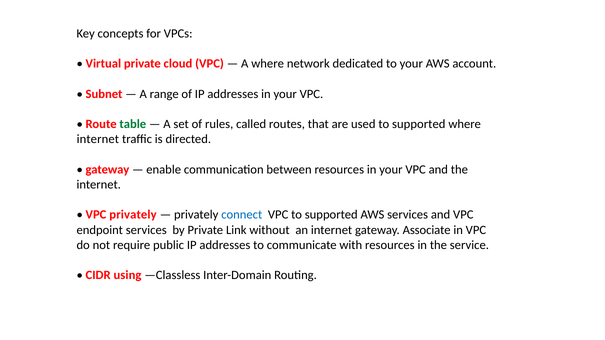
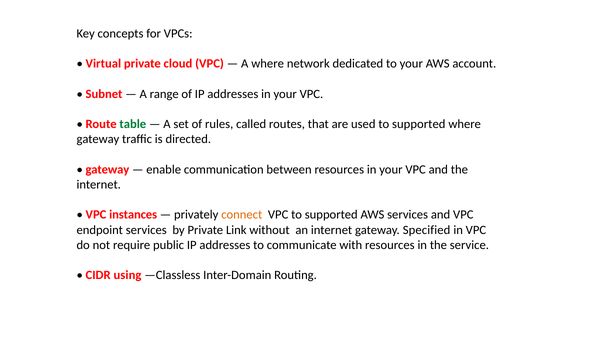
internet: internet -> gateway (98, 139)
VPC privately: privately -> instances (133, 215)
connect colour: blue -> orange (242, 215)
Associate: Associate -> Specified (427, 230)
